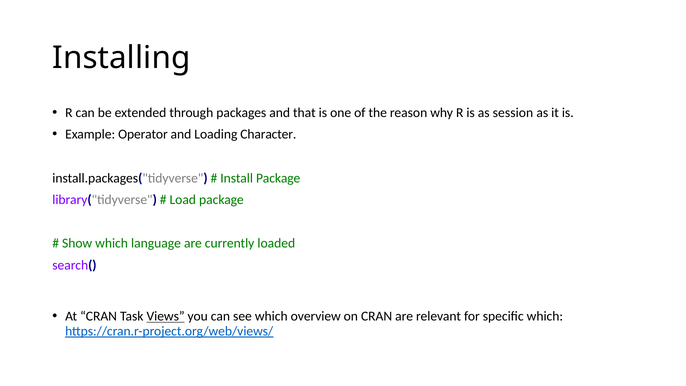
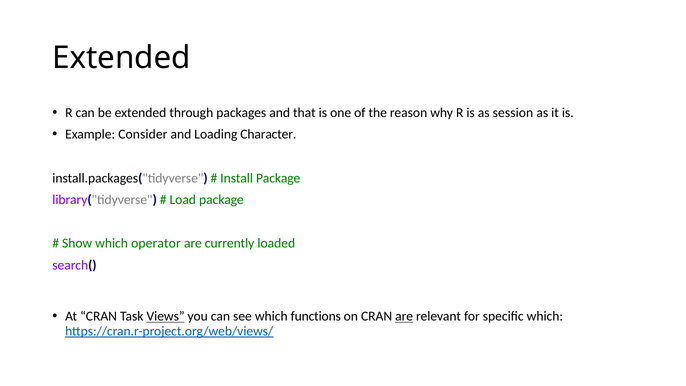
Installing: Installing -> Extended (121, 58)
Operator: Operator -> Consider (143, 134)
language: language -> operator (156, 243)
overview: overview -> functions (316, 316)
are underline: none -> present (404, 316)
